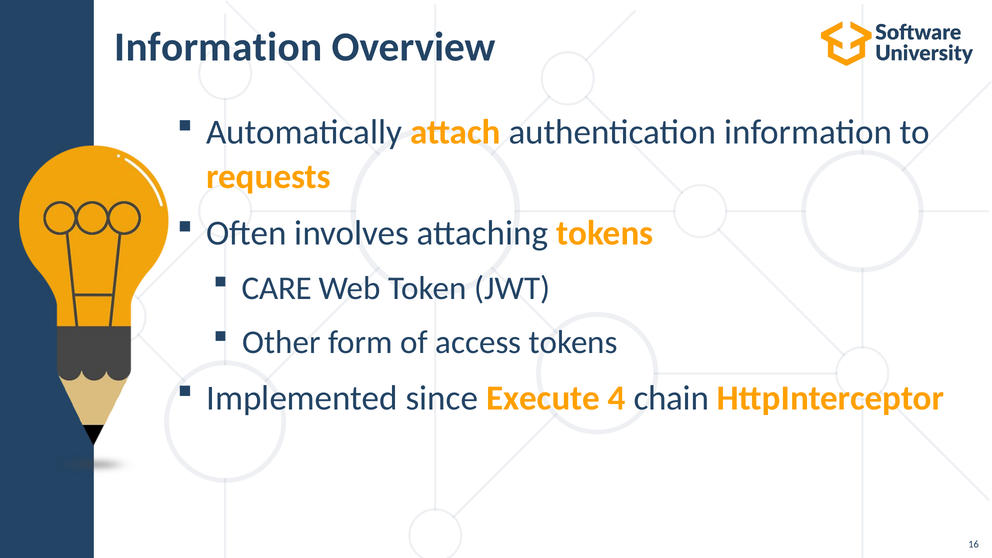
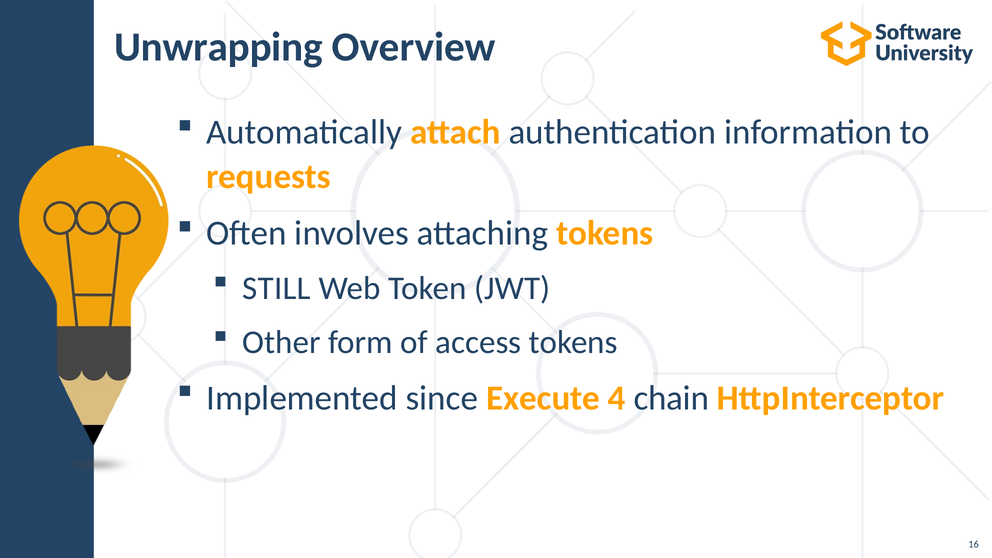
Information: Information -> Unwrapping (219, 47)
CARE: CARE -> STILL (277, 288)
